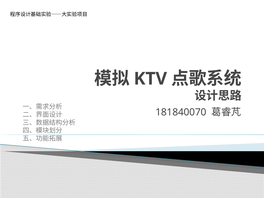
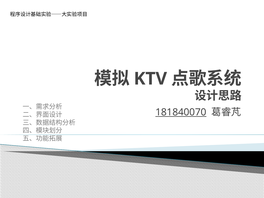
181840070 underline: none -> present (181, 112)
